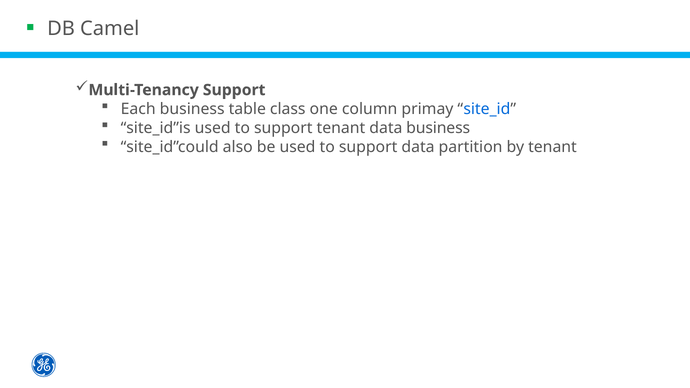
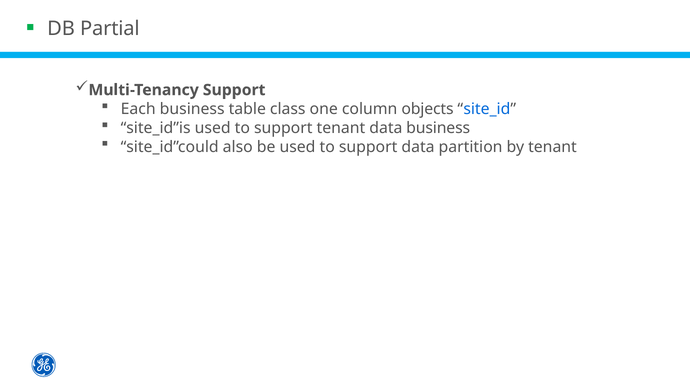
Camel: Camel -> Partial (110, 28)
primay: primay -> objects (428, 109)
